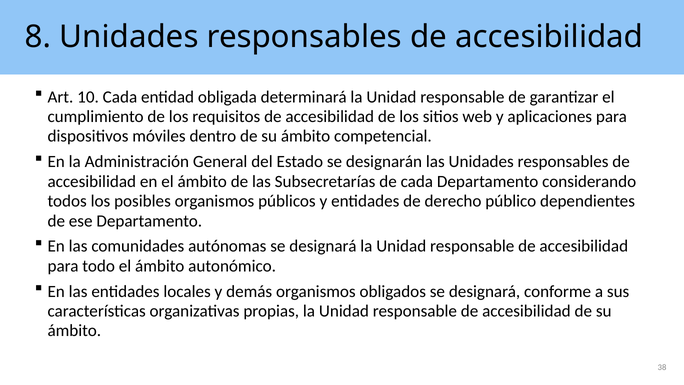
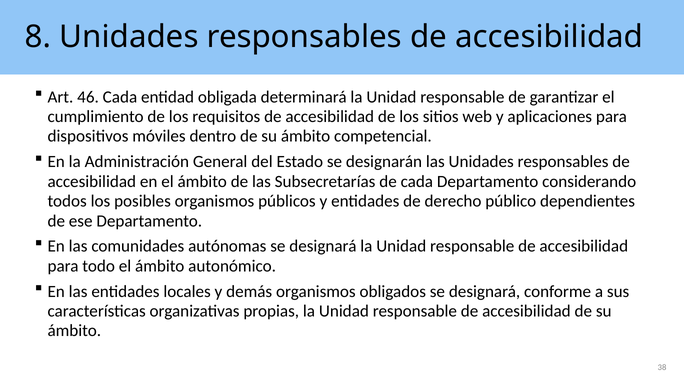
10: 10 -> 46 (88, 97)
